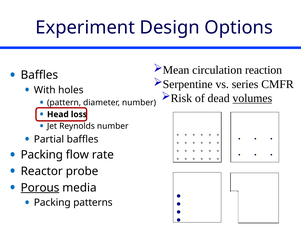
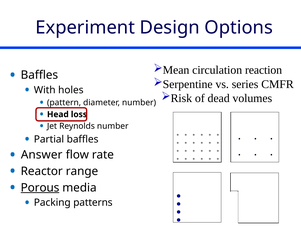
volumes underline: present -> none (252, 98)
Packing: Packing -> Answer (42, 155)
probe: probe -> range (82, 171)
